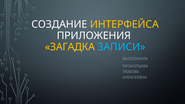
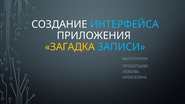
ИНТЕРФЕЙСА colour: yellow -> light blue (124, 24)
